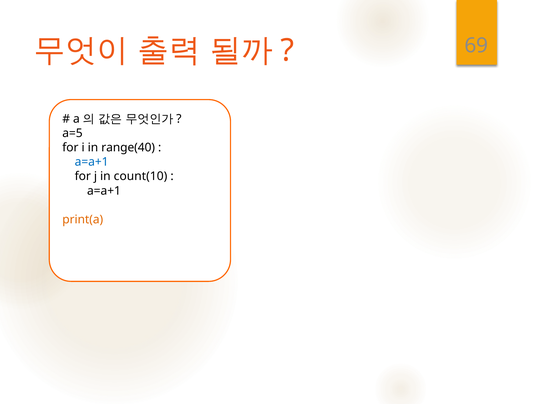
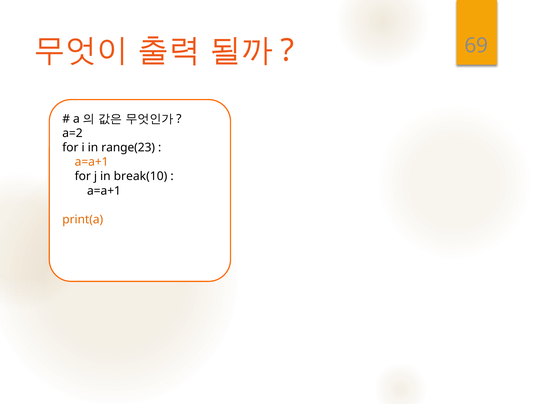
a=5: a=5 -> a=2 (72, 133)
range(40: range(40 -> range(23 (128, 148)
a=a+1 colour: blue -> orange (92, 162)
count(10: count(10 -> break(10 (140, 176)
